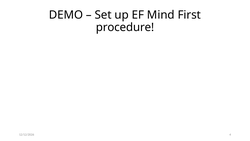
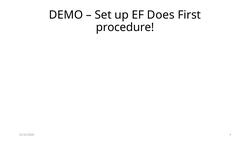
Mind: Mind -> Does (161, 15)
